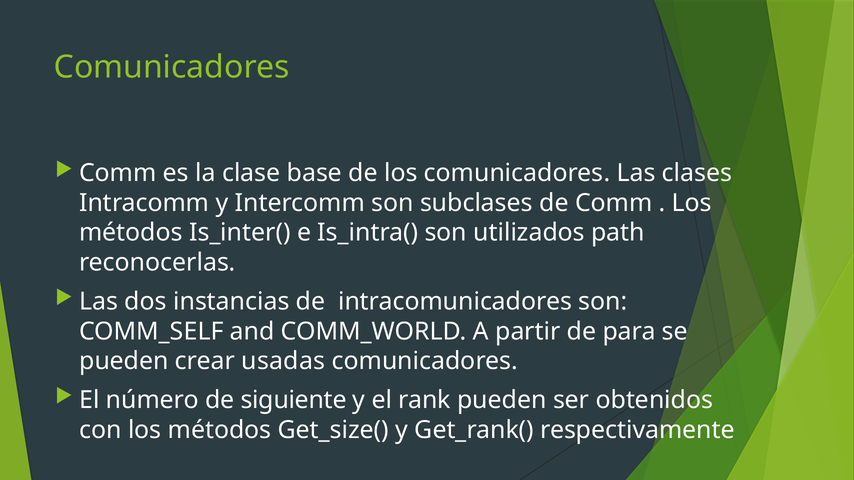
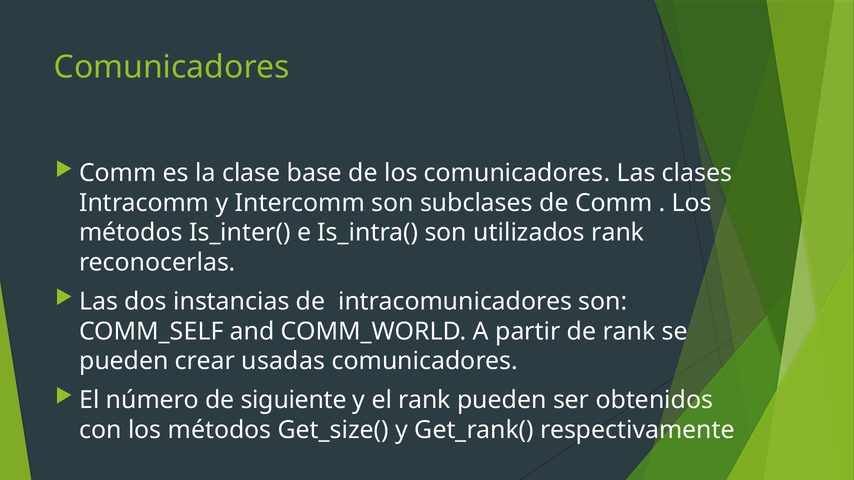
utilizados path: path -> rank (618, 233)
de para: para -> rank (629, 332)
